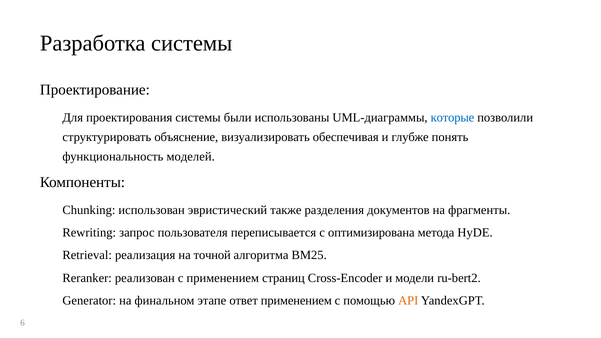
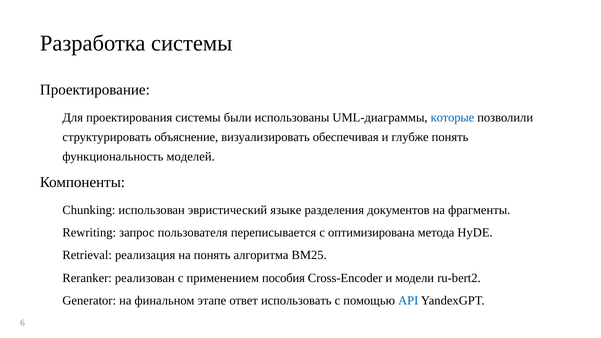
также: также -> языке (286, 210)
на точной: точной -> понять (212, 255)
страниц: страниц -> пособия (284, 278)
ответ применением: применением -> использовать (296, 301)
API colour: orange -> blue (408, 301)
